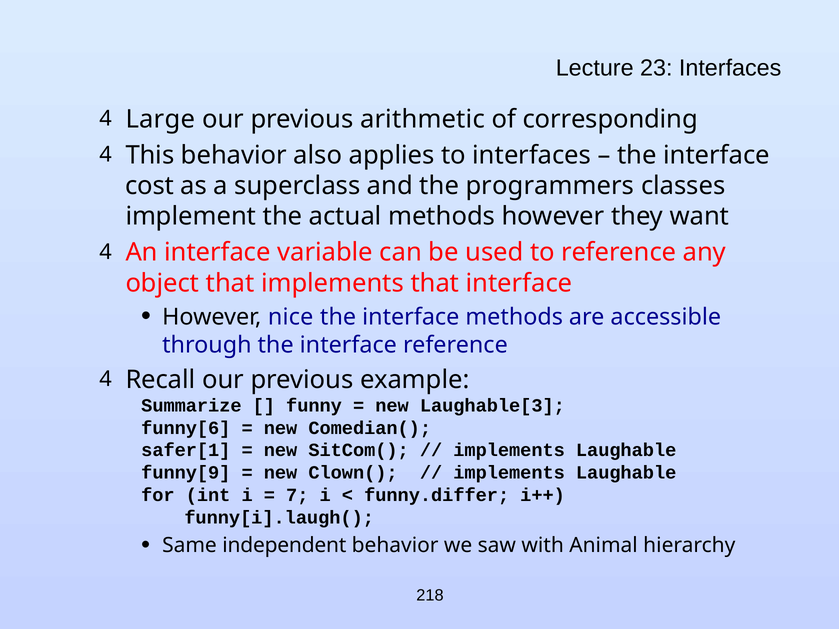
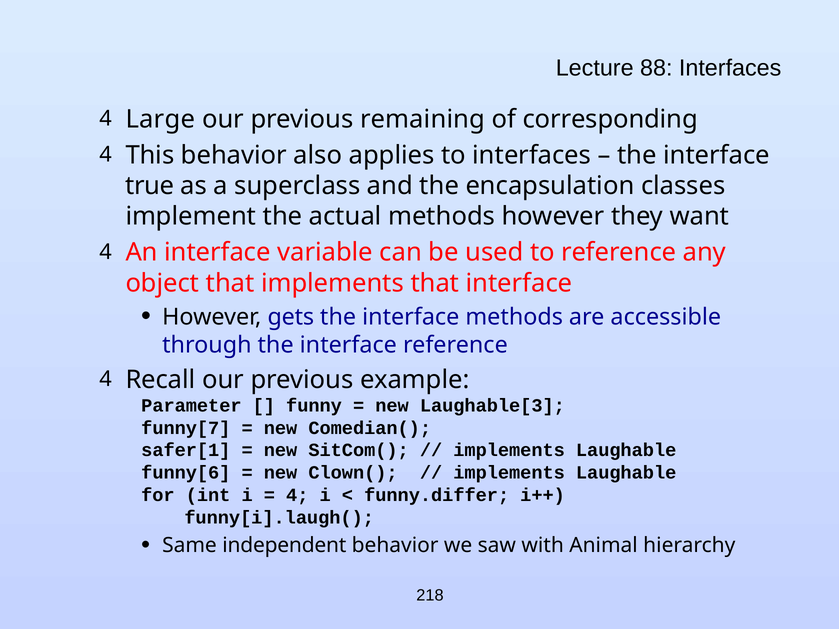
23: 23 -> 88 (656, 68)
arithmetic: arithmetic -> remaining (423, 119)
cost: cost -> true (150, 186)
programmers: programmers -> encapsulation (550, 186)
nice: nice -> gets (291, 317)
Summarize: Summarize -> Parameter (191, 406)
funny[6: funny[6 -> funny[7 (186, 428)
funny[9: funny[9 -> funny[6 (186, 473)
7: 7 -> 4 (297, 495)
